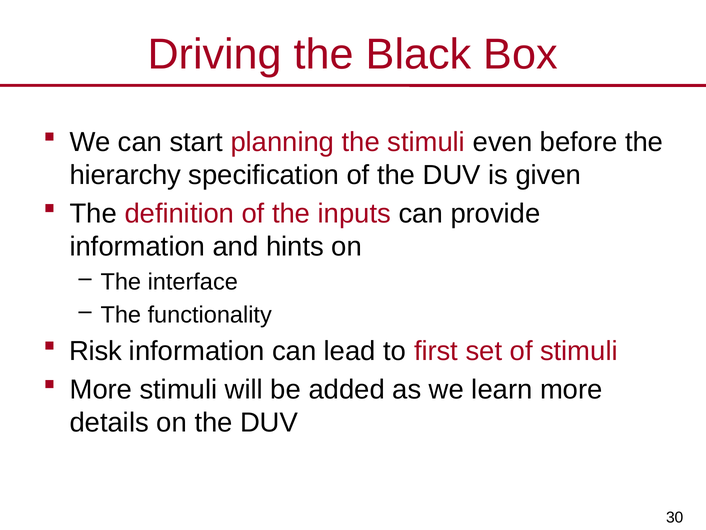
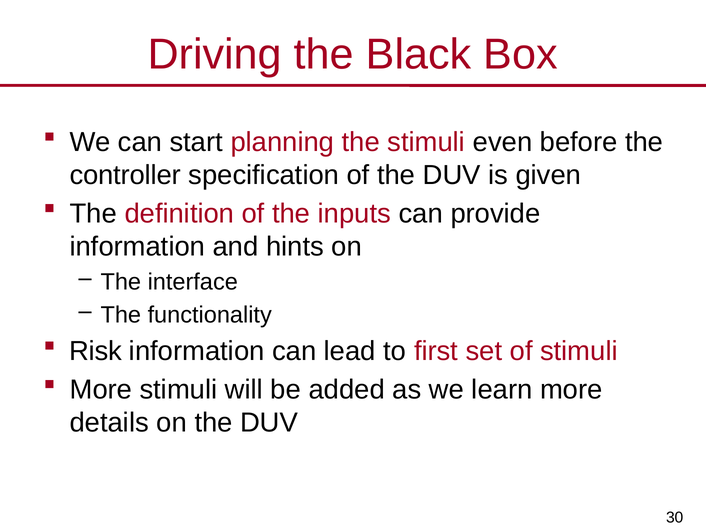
hierarchy: hierarchy -> controller (125, 175)
